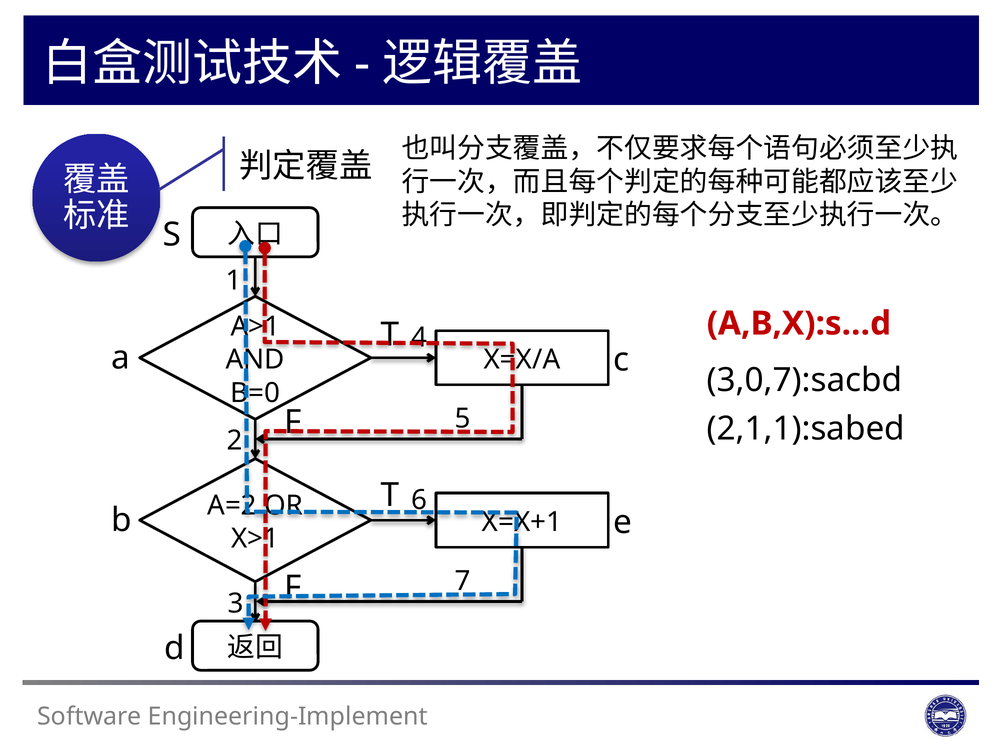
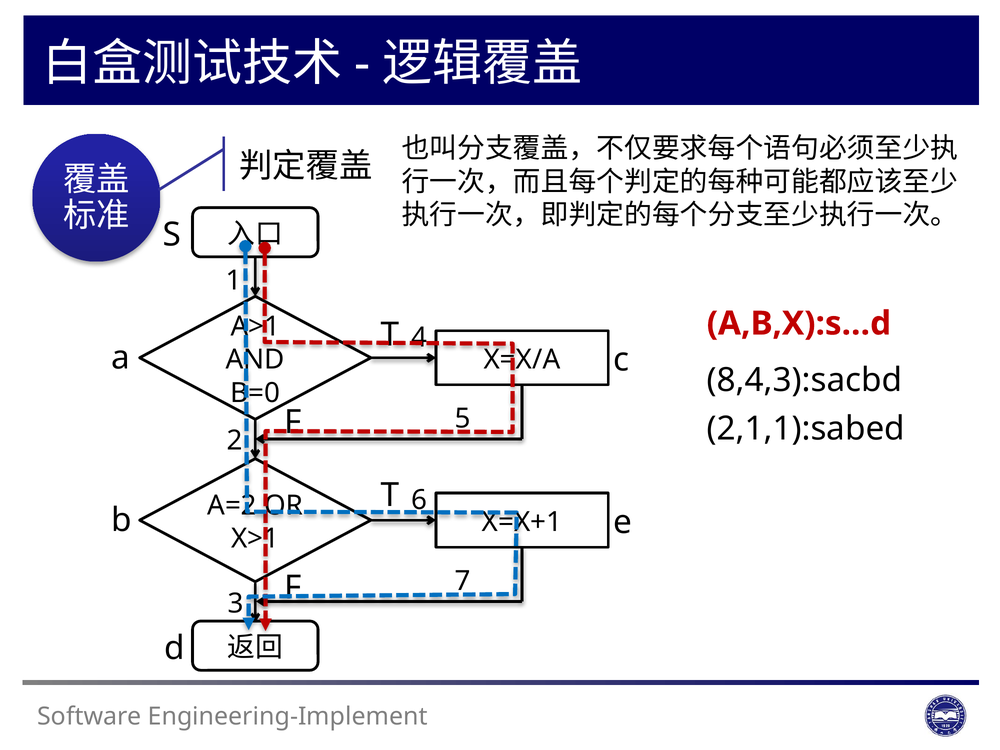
3,0,7):sacbd: 3,0,7):sacbd -> 8,4,3):sacbd (804, 380)
